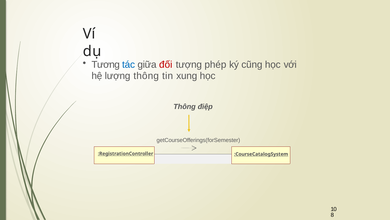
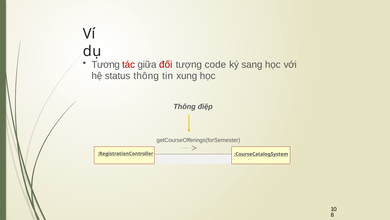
tác colour: blue -> red (129, 65)
phép: phép -> code (215, 65)
cũng: cũng -> sang (252, 65)
lượng: lượng -> status (118, 76)
